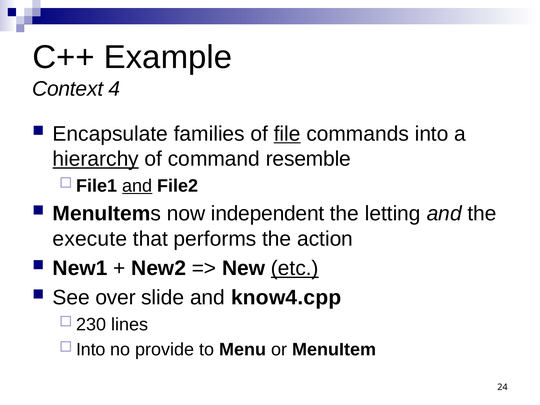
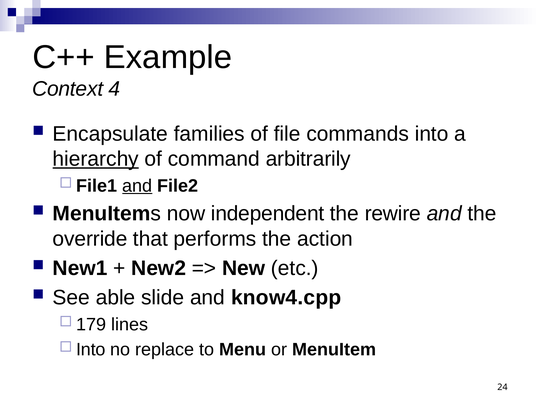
file underline: present -> none (287, 134)
resemble: resemble -> arbitrarily (308, 159)
letting: letting -> rewire (393, 214)
execute: execute -> override (90, 239)
etc underline: present -> none (295, 268)
over: over -> able (116, 298)
230: 230 -> 179 (91, 324)
provide: provide -> replace (165, 350)
